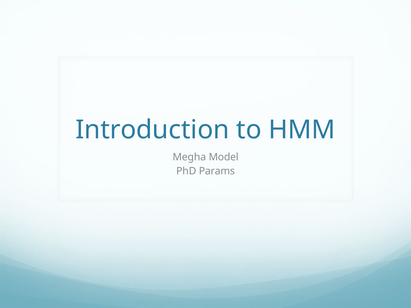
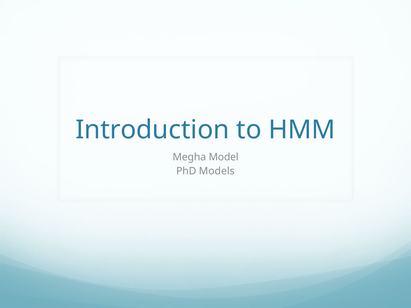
Params: Params -> Models (217, 171)
